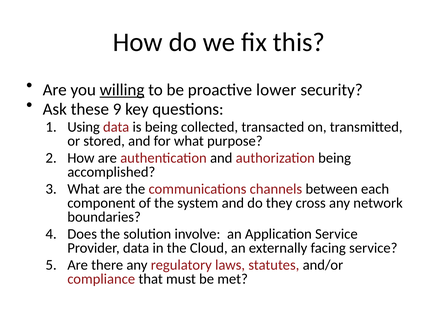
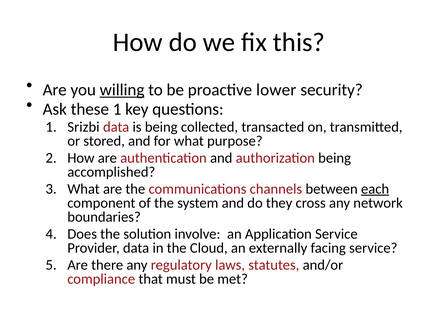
these 9: 9 -> 1 (117, 109)
Using: Using -> Srizbi (83, 127)
each underline: none -> present (375, 189)
